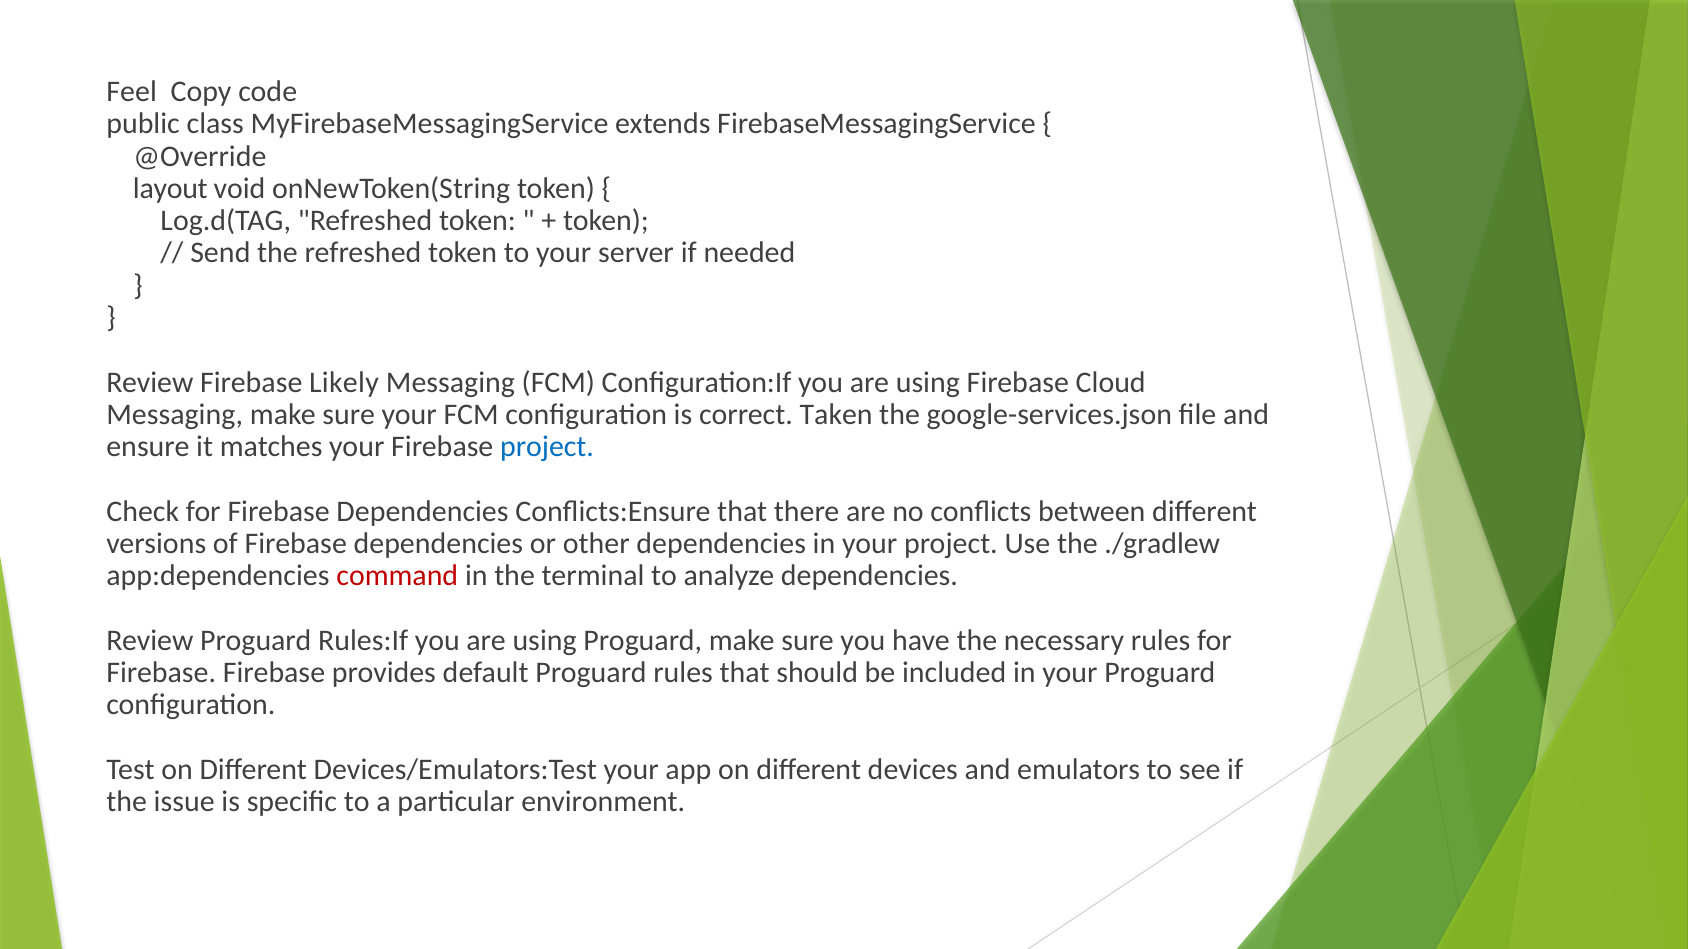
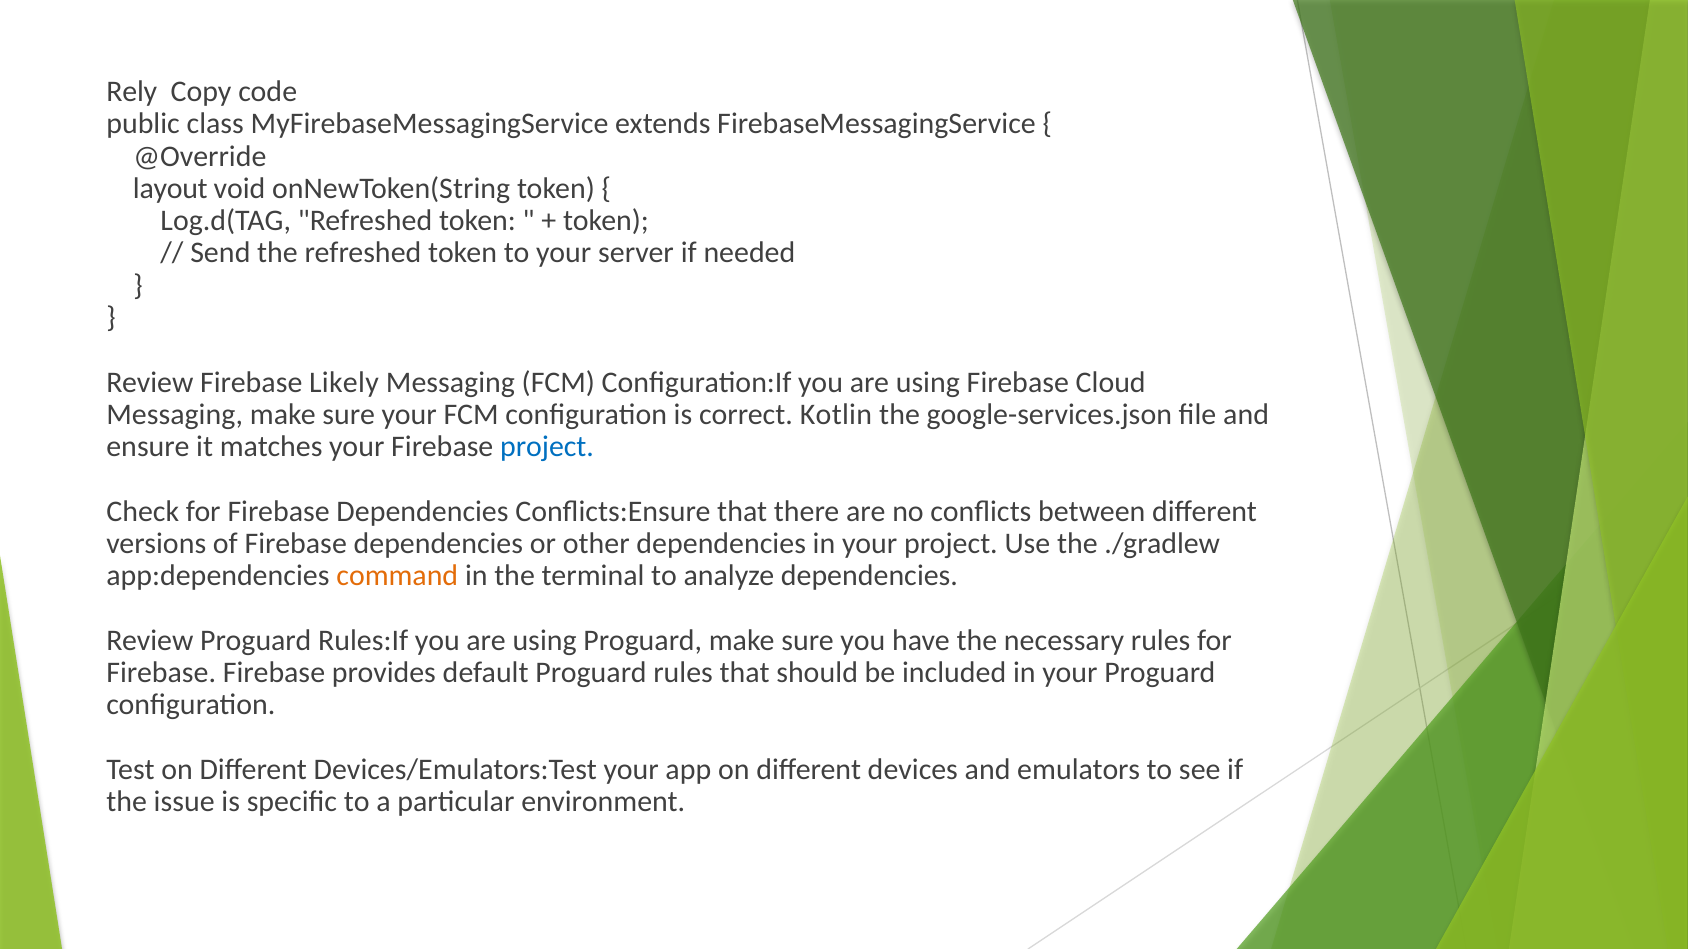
Feel: Feel -> Rely (132, 92)
Taken: Taken -> Kotlin (836, 415)
command colour: red -> orange (397, 576)
